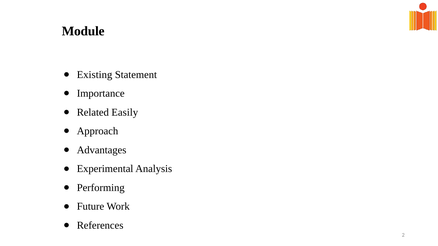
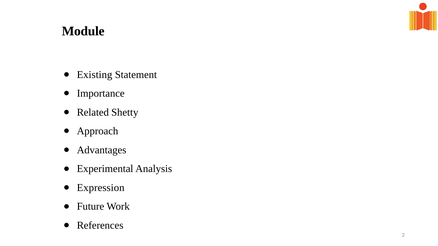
Easily: Easily -> Shetty (125, 113)
Performing: Performing -> Expression (101, 188)
